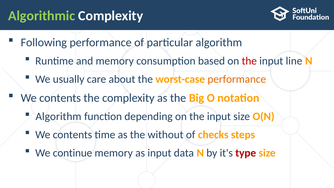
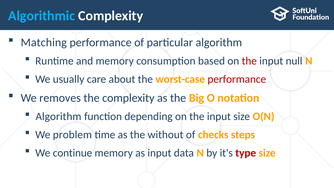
Algorithmic colour: light green -> light blue (42, 16)
Following: Following -> Matching (44, 42)
line: line -> null (294, 61)
performance colour: orange -> red (237, 79)
contents: contents -> removes (60, 98)
contents: contents -> problem (72, 135)
